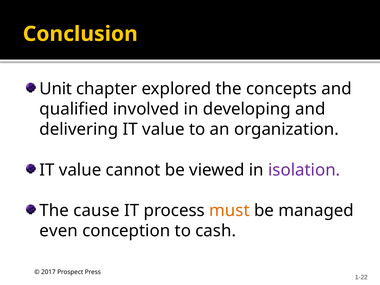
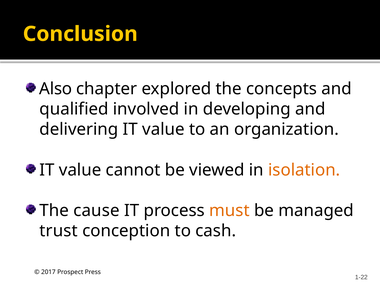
Unit: Unit -> Also (56, 89)
isolation colour: purple -> orange (304, 170)
even: even -> trust (59, 231)
